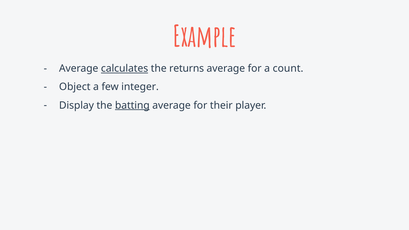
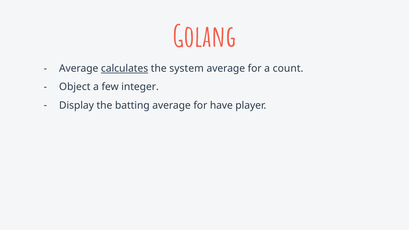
Example: Example -> Golang (204, 37)
returns: returns -> system (187, 69)
batting underline: present -> none (132, 105)
their: their -> have (221, 105)
